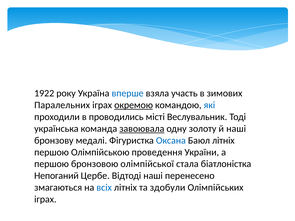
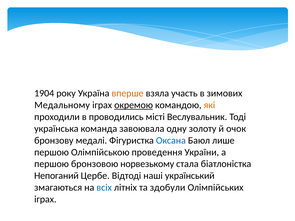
1922: 1922 -> 1904 (44, 93)
вперше colour: blue -> orange (128, 93)
Паралельних: Паралельних -> Медальному (62, 105)
які colour: blue -> orange (209, 105)
завоювала underline: present -> none (142, 129)
й наші: наші -> очок (236, 129)
Баюл літніх: літніх -> лише (223, 141)
олімпійської: олімпійської -> норвезькому (147, 164)
перенесено: перенесено -> український (190, 176)
